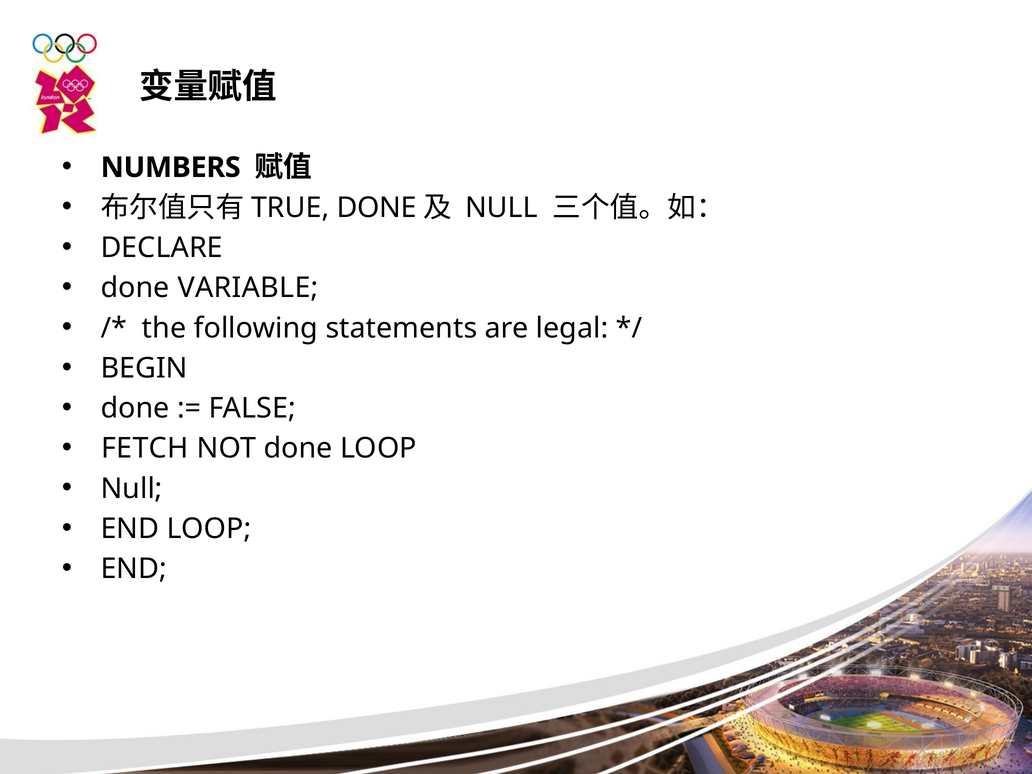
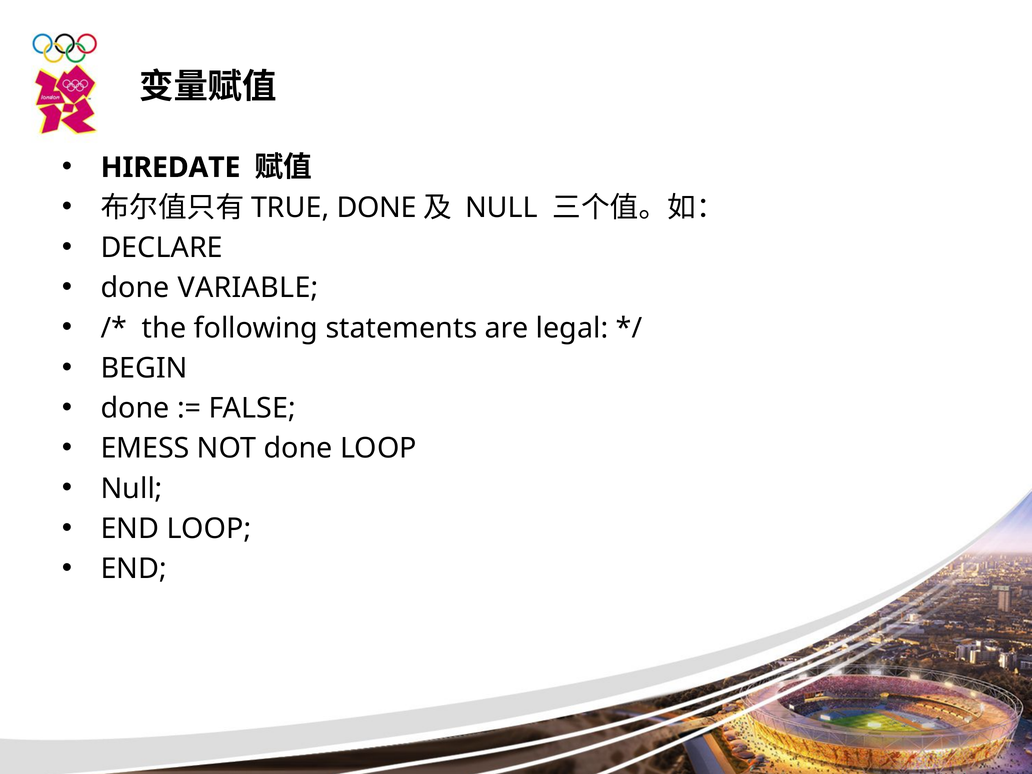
NUMBERS: NUMBERS -> HIREDATE (171, 167)
FETCH: FETCH -> EMESS (145, 448)
